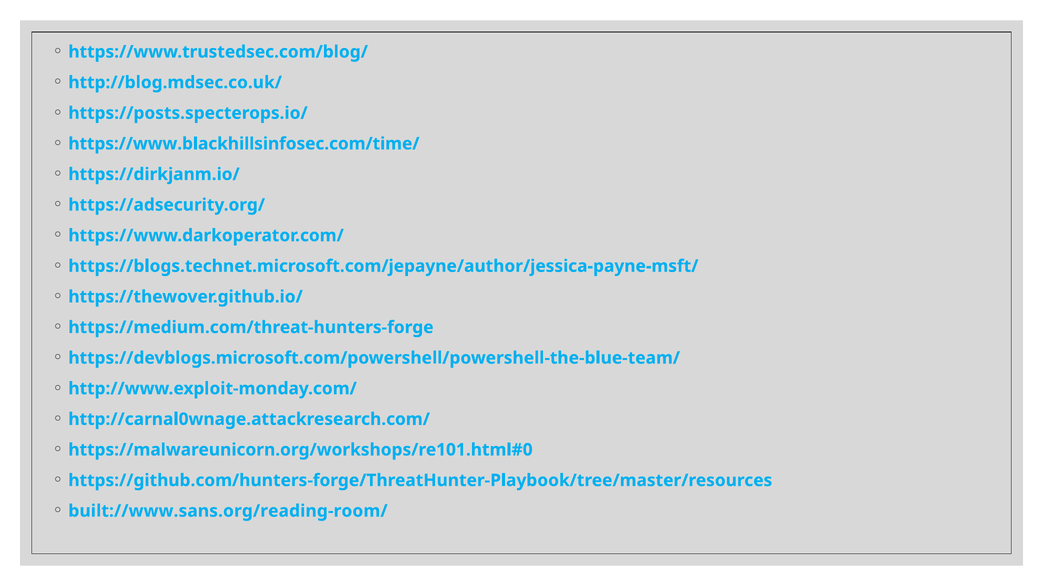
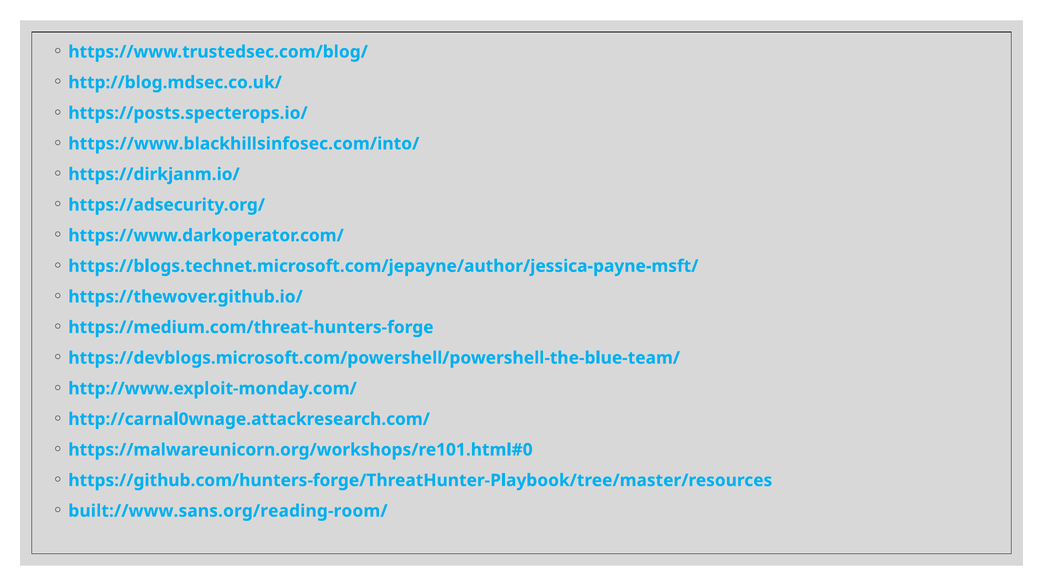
https://www.blackhillsinfosec.com/time/: https://www.blackhillsinfosec.com/time/ -> https://www.blackhillsinfosec.com/into/ (244, 144)
